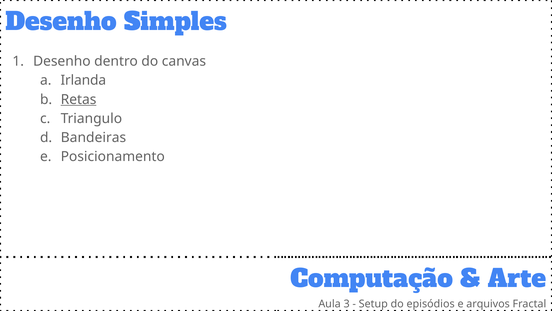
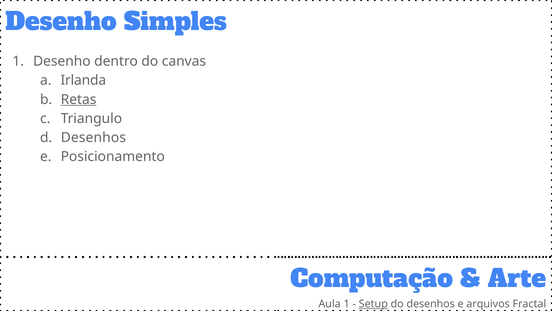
Bandeiras: Bandeiras -> Desenhos (93, 137)
Aula 3: 3 -> 1 (347, 303)
Setup underline: none -> present (373, 303)
do episódios: episódios -> desenhos (431, 303)
